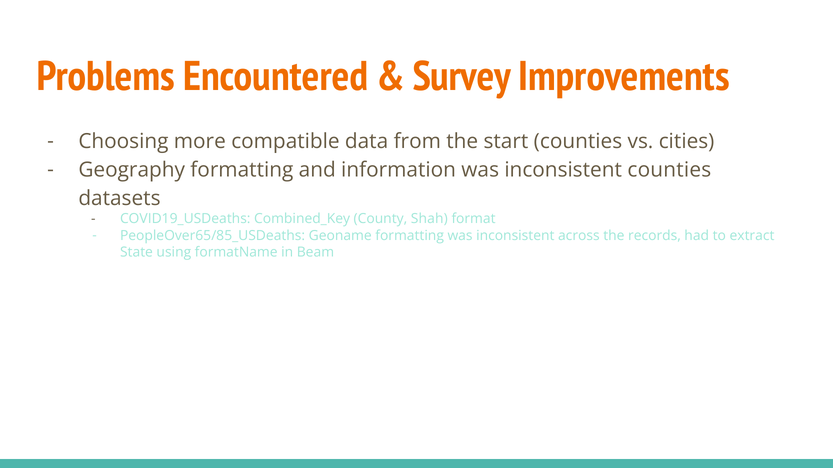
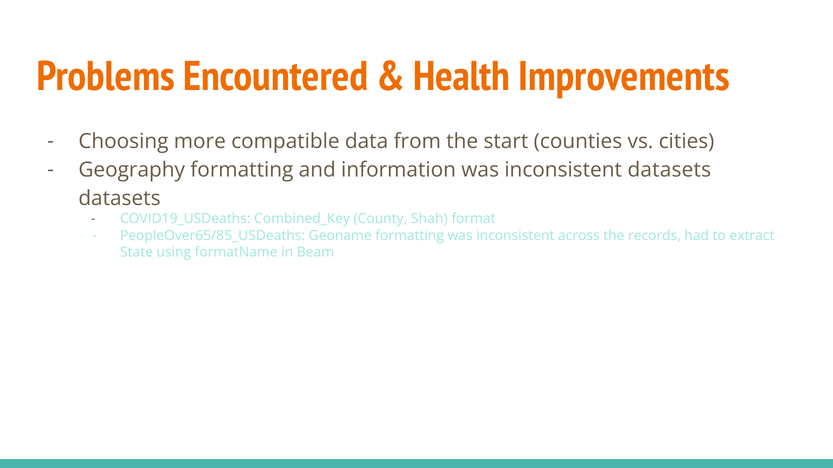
Survey: Survey -> Health (462, 77)
inconsistent counties: counties -> datasets (669, 170)
